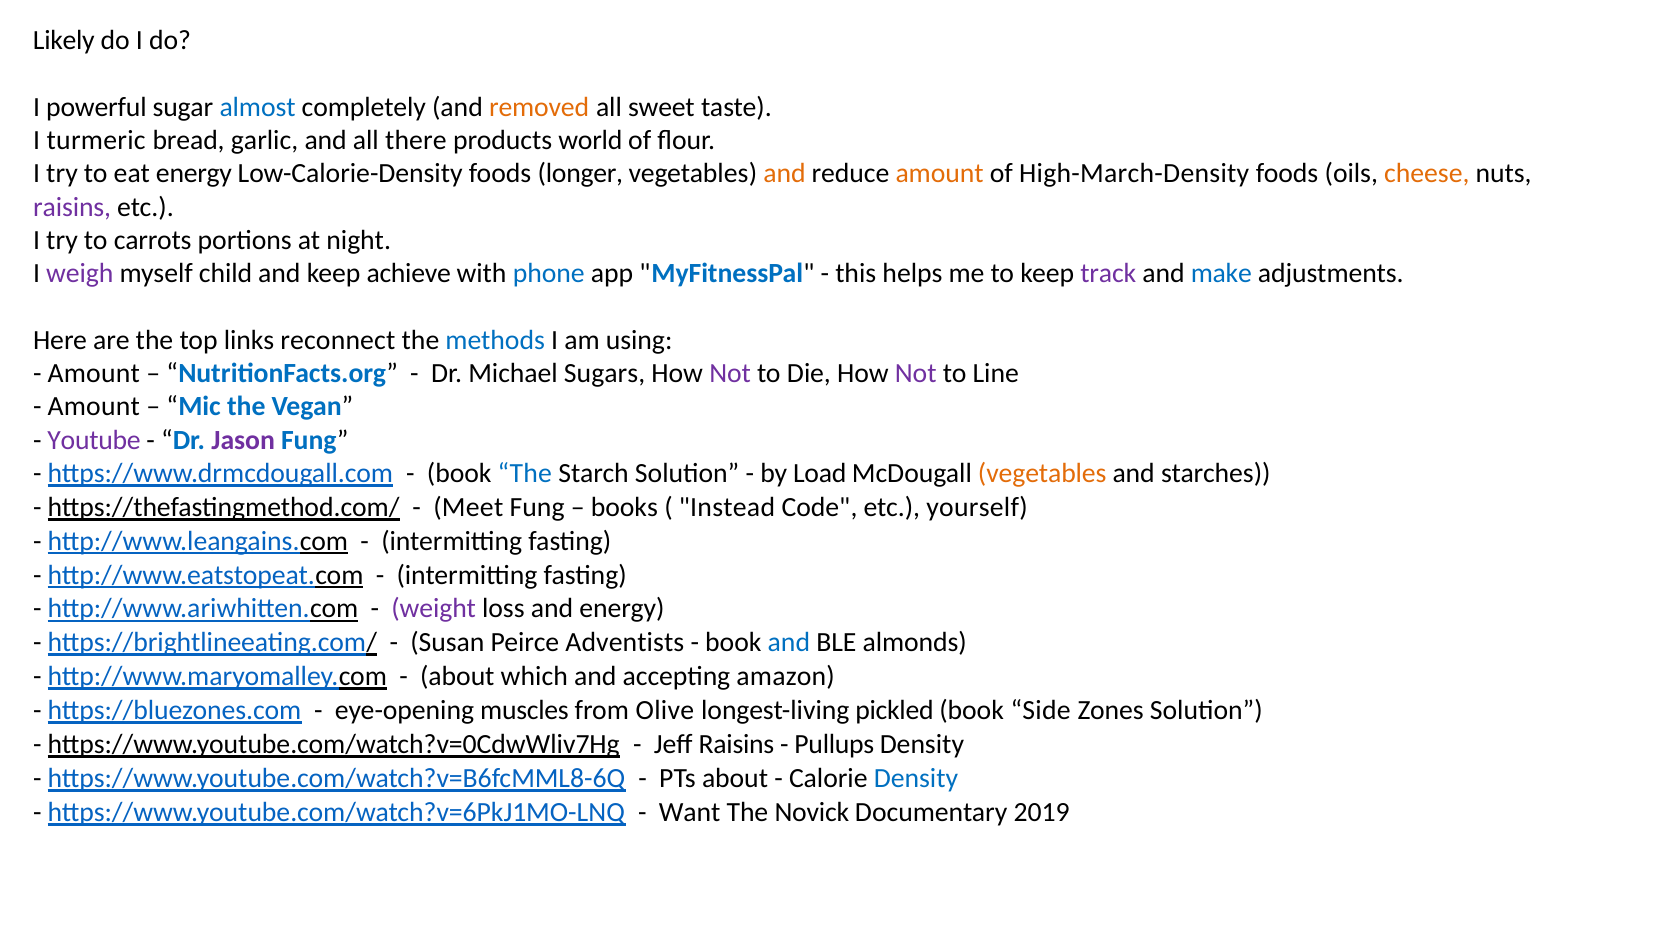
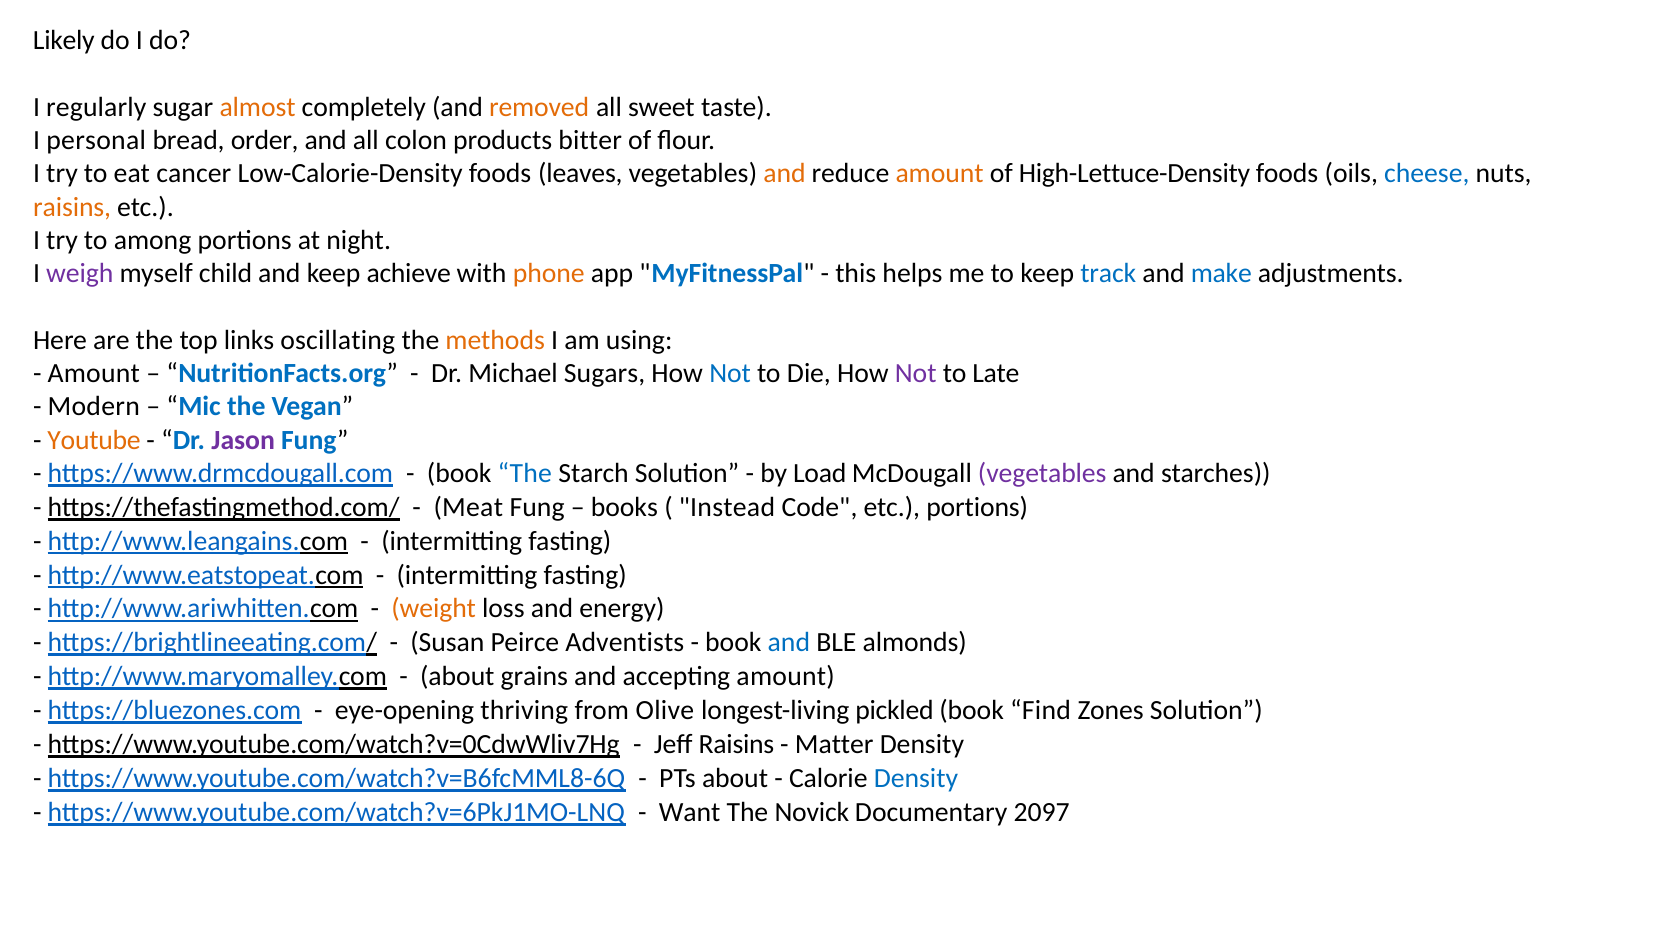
powerful: powerful -> regularly (96, 107)
almost colour: blue -> orange (258, 107)
turmeric: turmeric -> personal (96, 141)
garlic: garlic -> order (265, 141)
there: there -> colon (416, 141)
world: world -> bitter (590, 141)
eat energy: energy -> cancer (194, 174)
longer: longer -> leaves (580, 174)
High-March-Density: High-March-Density -> High-Lettuce-Density (1134, 174)
cheese colour: orange -> blue (1427, 174)
raisins colour: purple -> orange (72, 207)
carrots: carrots -> among (153, 240)
phone colour: blue -> orange (549, 274)
track colour: purple -> blue (1108, 274)
reconnect: reconnect -> oscillating (338, 340)
methods colour: blue -> orange (495, 340)
Not colour: purple -> blue (730, 374)
Line: Line -> Late (996, 374)
Amount: Amount -> Modern (94, 407)
Youtube colour: purple -> orange (94, 440)
vegetables colour: orange -> purple (1042, 473)
Meet: Meet -> Meat (468, 507)
etc yourself: yourself -> portions (977, 507)
weight colour: purple -> orange (434, 609)
which: which -> grains (534, 677)
accepting amazon: amazon -> amount (786, 677)
muscles: muscles -> thriving (524, 711)
Side: Side -> Find (1041, 711)
Pullups: Pullups -> Matter (834, 745)
2019: 2019 -> 2097 (1042, 813)
